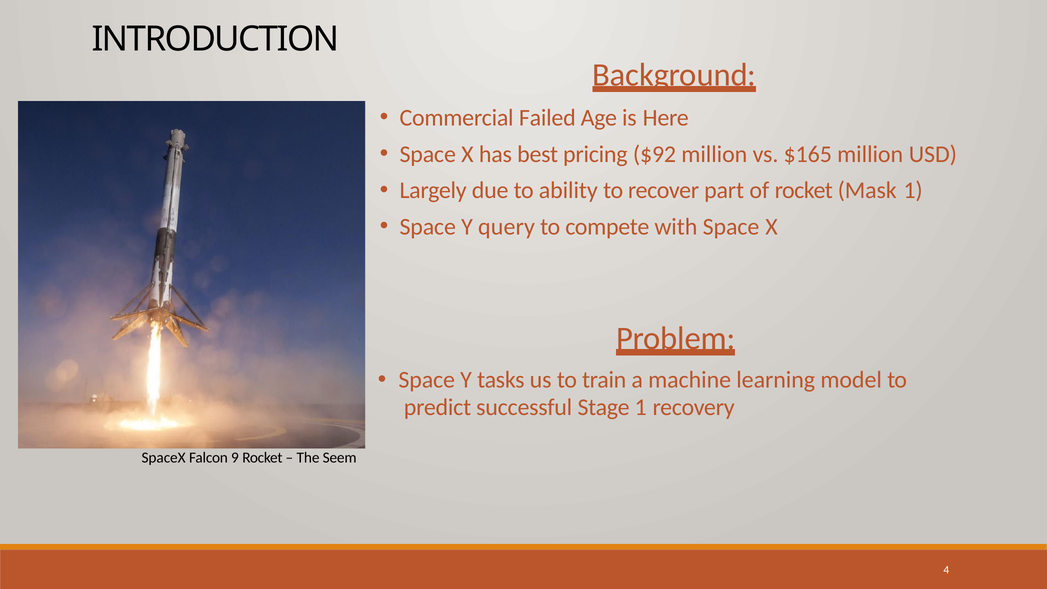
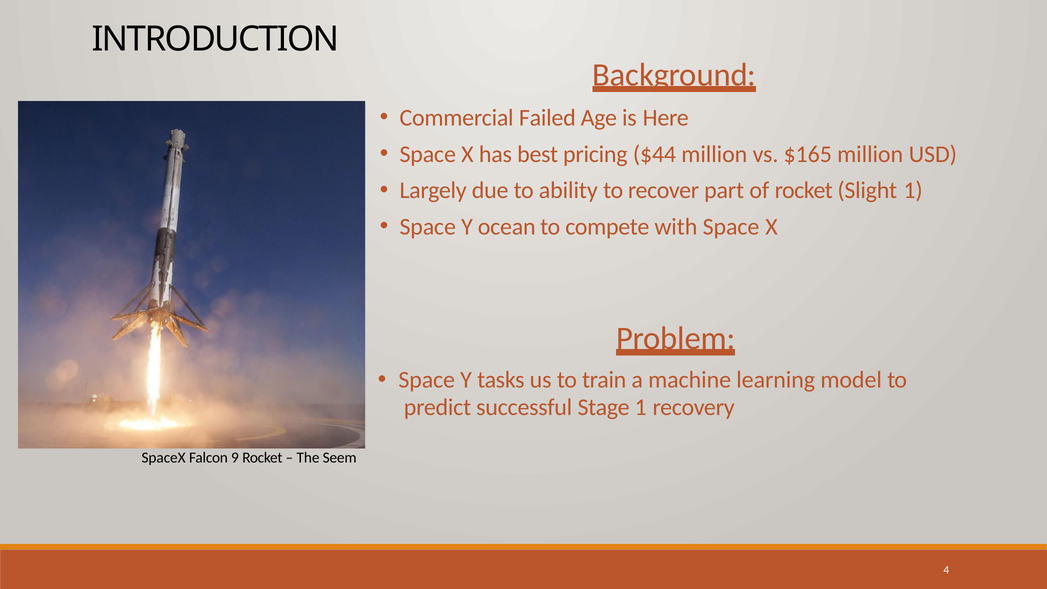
$92: $92 -> $44 (655, 154)
Mask: Mask -> Slight (867, 190)
query: query -> ocean (507, 227)
